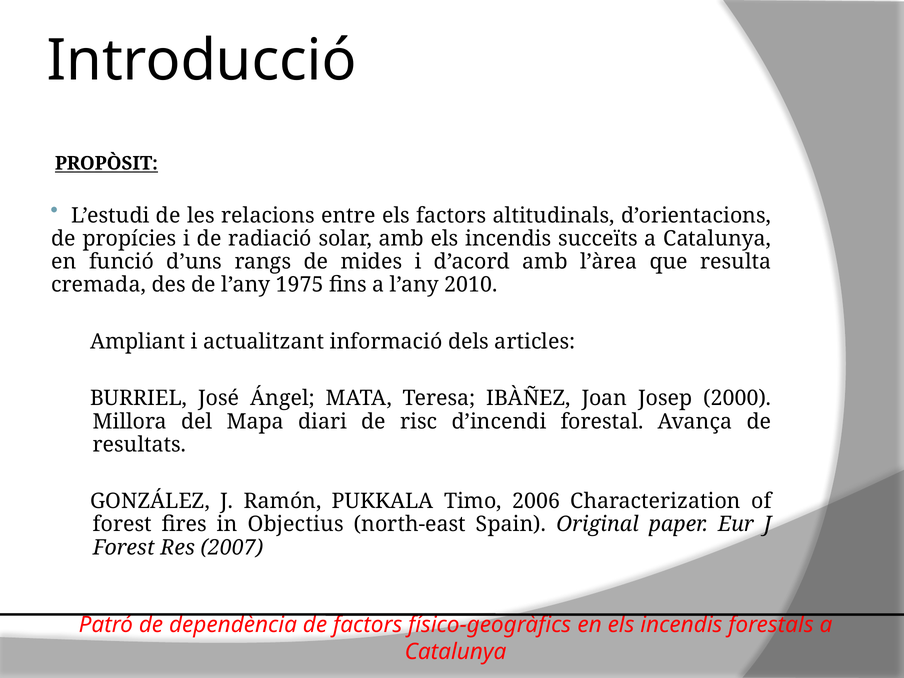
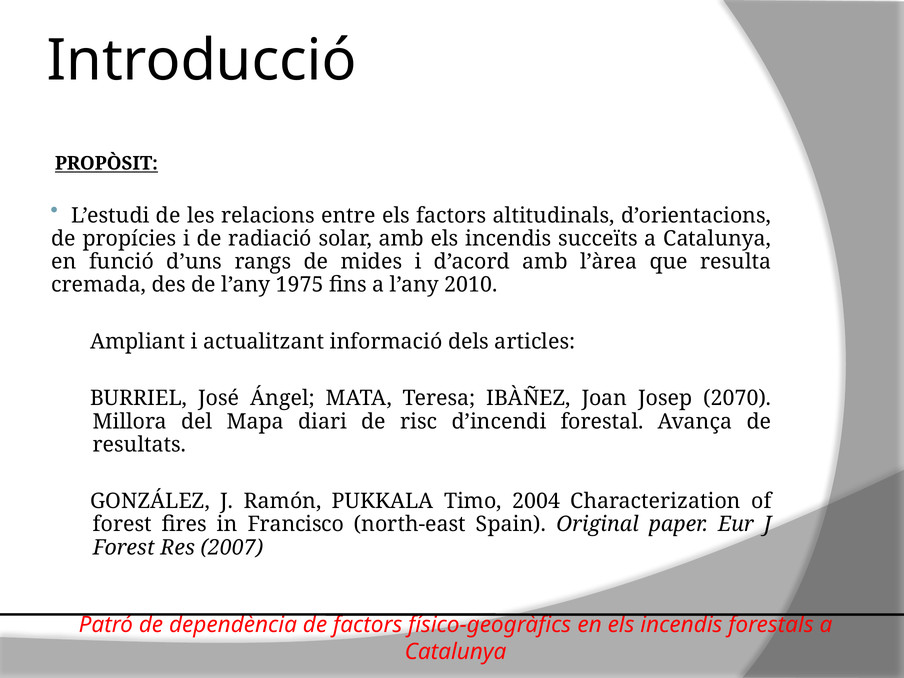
2000: 2000 -> 2070 (737, 398)
2006: 2006 -> 2004 (536, 501)
Objectius: Objectius -> Francisco (296, 524)
